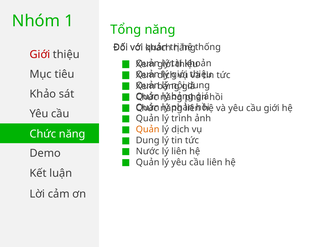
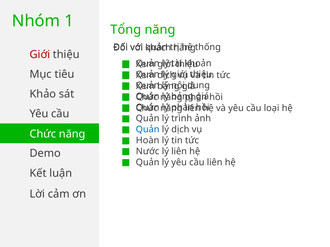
cầu giới: giới -> loại (272, 108)
Quản colour: orange -> blue (148, 130)
Dung: Dung -> Hoàn (148, 141)
